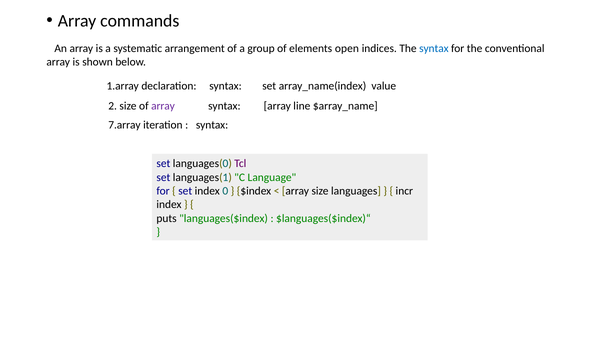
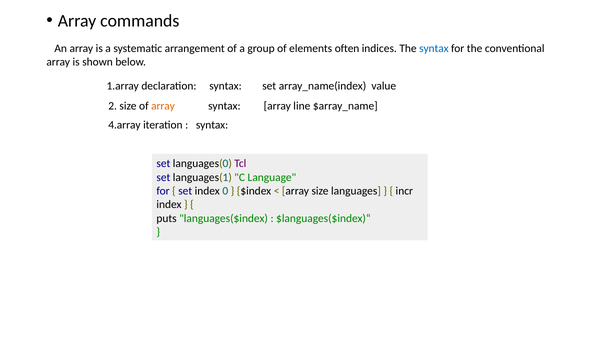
open: open -> often (347, 48)
array colour: purple -> orange (163, 106)
7.array: 7.array -> 4.array (124, 125)
